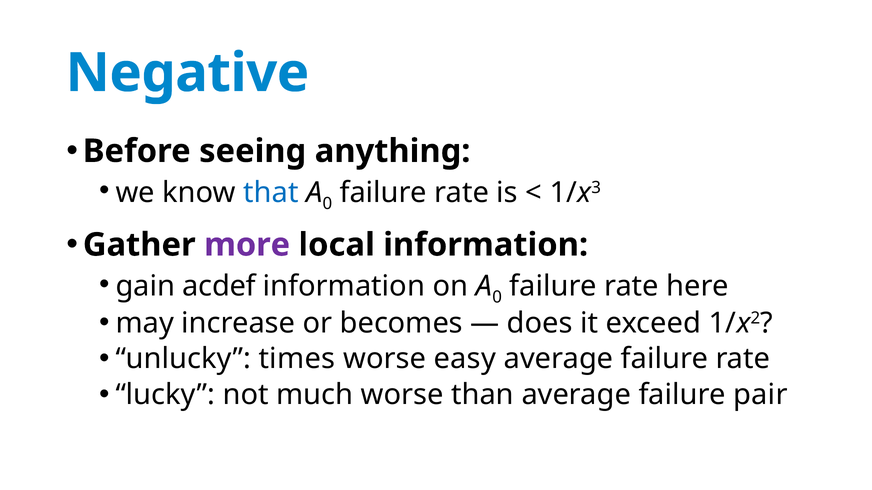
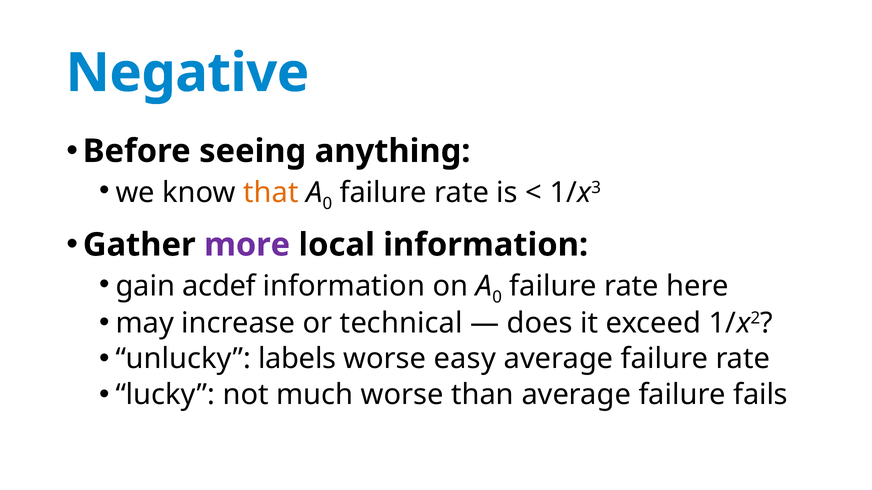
that colour: blue -> orange (271, 193)
becomes: becomes -> technical (401, 323)
times: times -> labels (297, 359)
pair: pair -> fails (761, 395)
